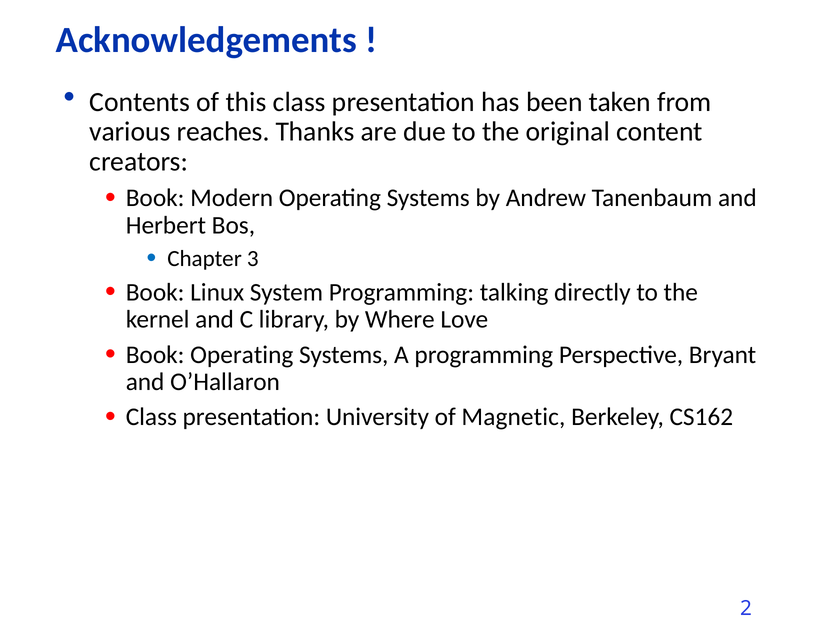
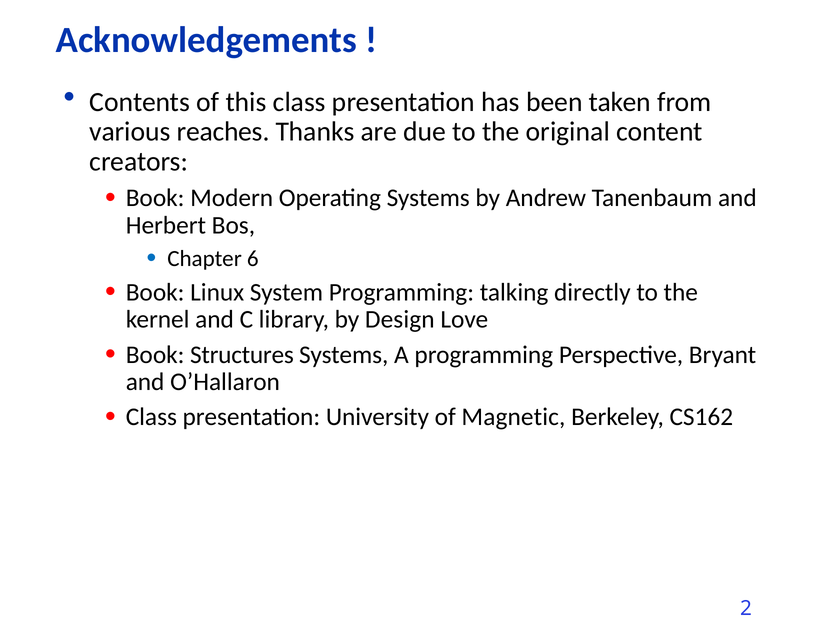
3: 3 -> 6 (253, 258)
Where: Where -> Design (400, 319)
Book Operating: Operating -> Structures (242, 354)
